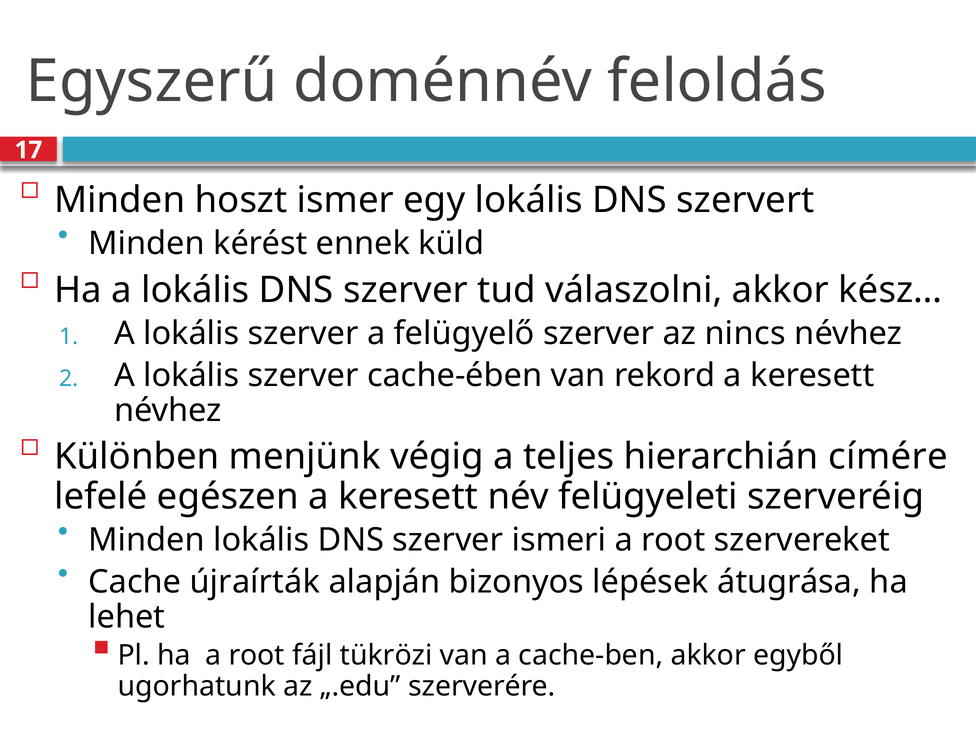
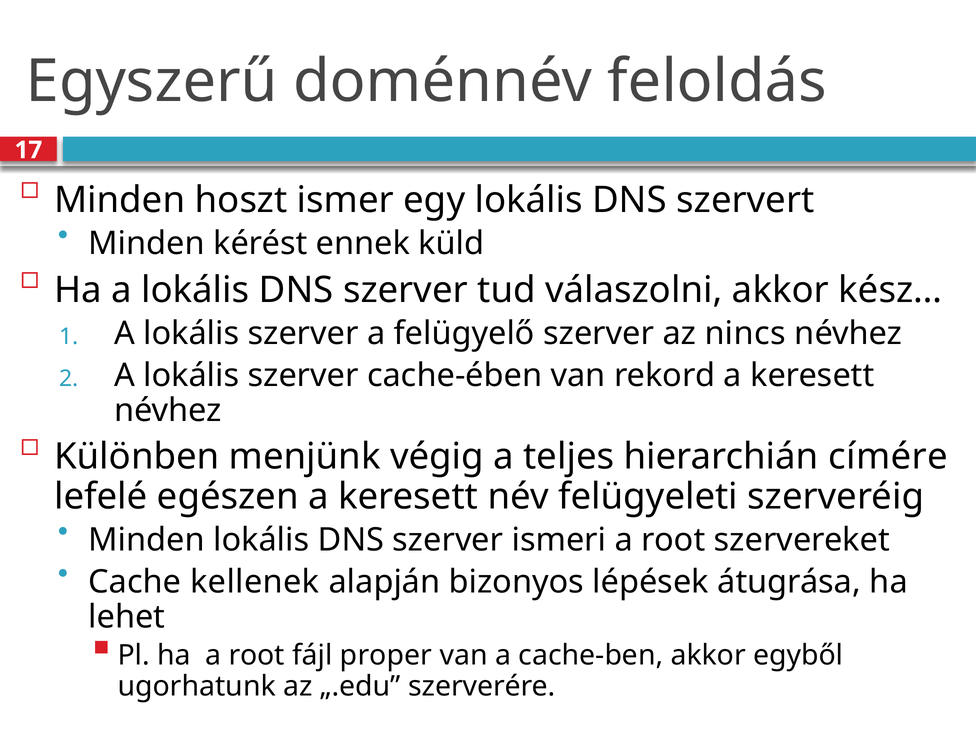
újraírták: újraírták -> kellenek (255, 582)
tükrözi: tükrözi -> proper (386, 655)
